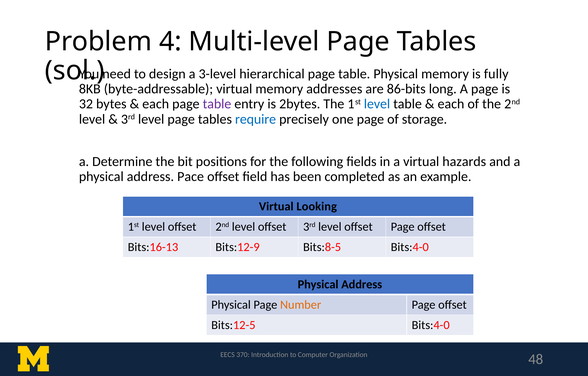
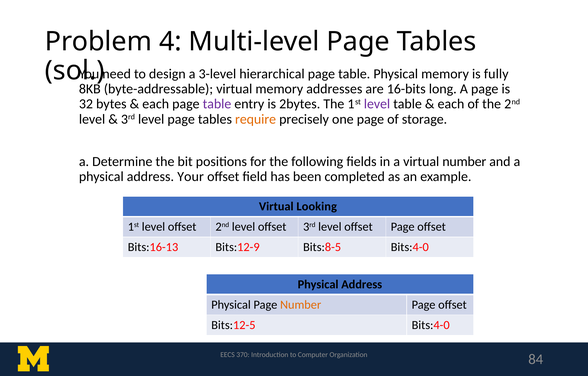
86-bits: 86-bits -> 16-bits (406, 89)
level colour: blue -> purple (377, 104)
require colour: blue -> orange (256, 119)
virtual hazards: hazards -> number (464, 161)
Pace: Pace -> Your (191, 176)
48: 48 -> 84 (536, 359)
